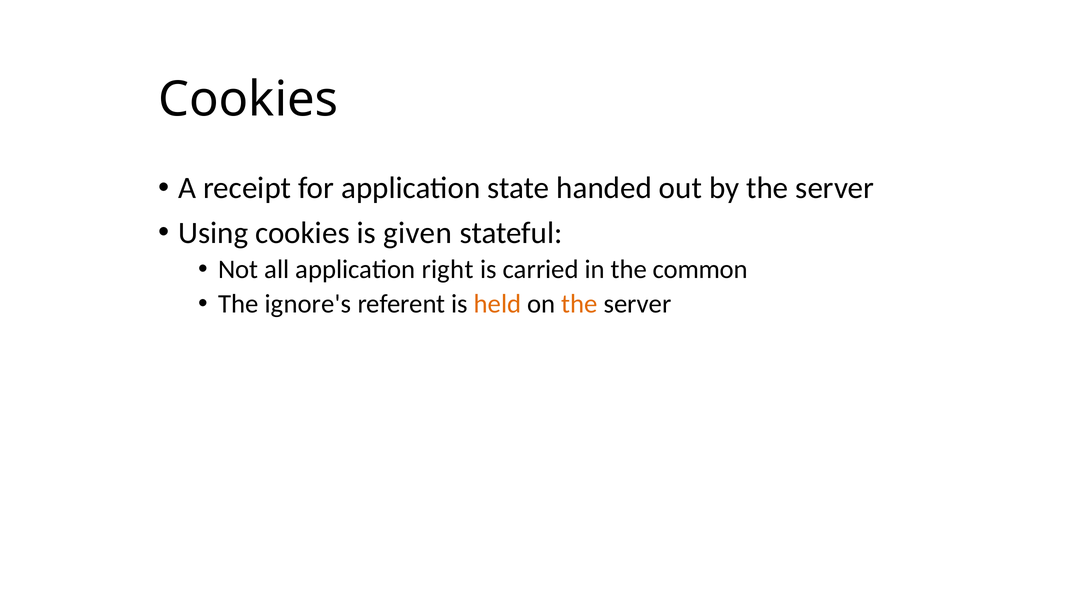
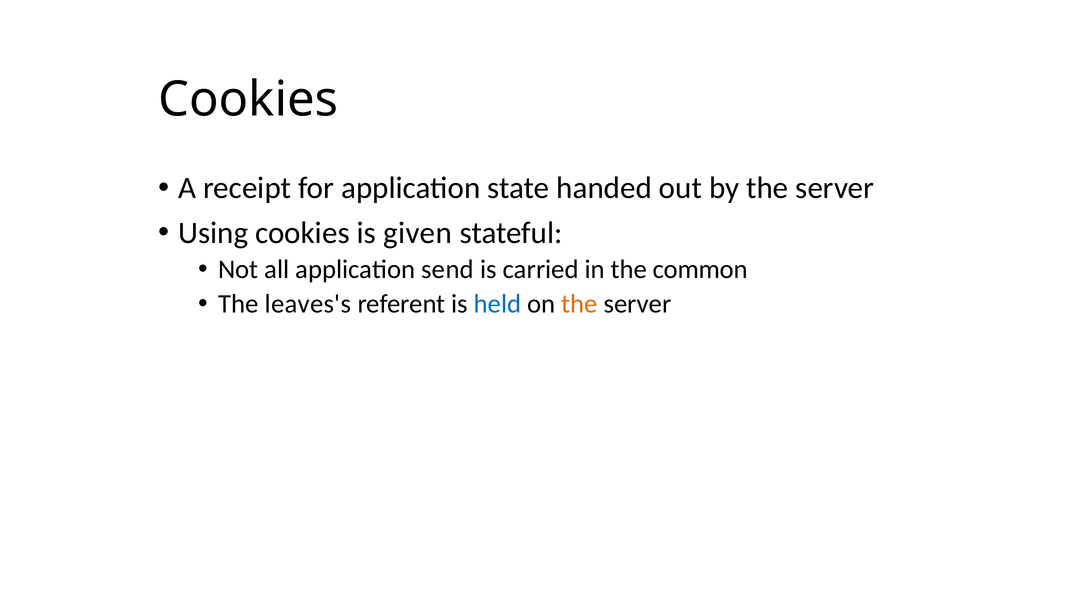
right: right -> send (448, 270)
ignore's: ignore's -> leaves's (308, 304)
held colour: orange -> blue (498, 304)
